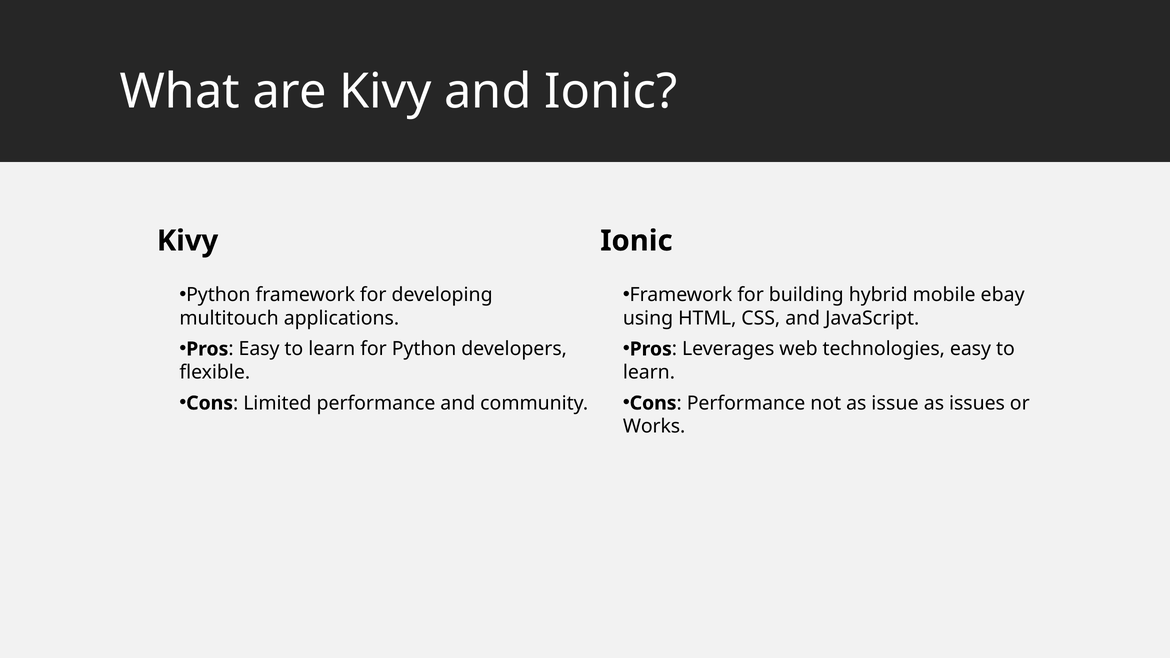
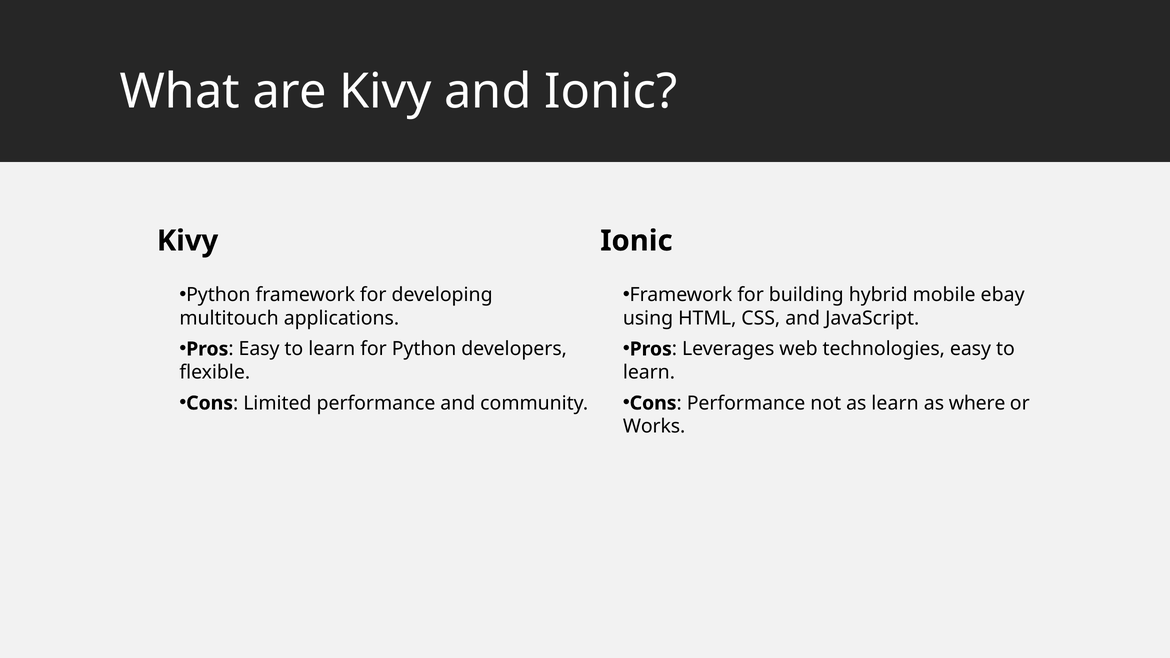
as issue: issue -> learn (895, 403)
issues: issues -> where (977, 403)
